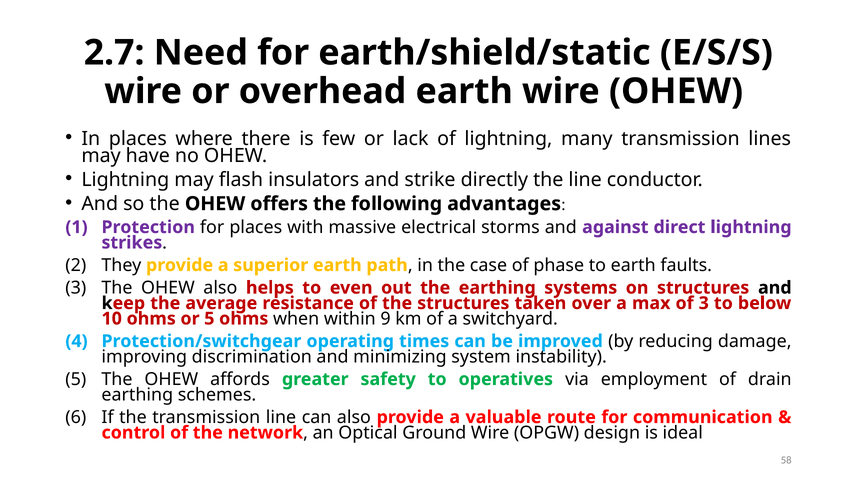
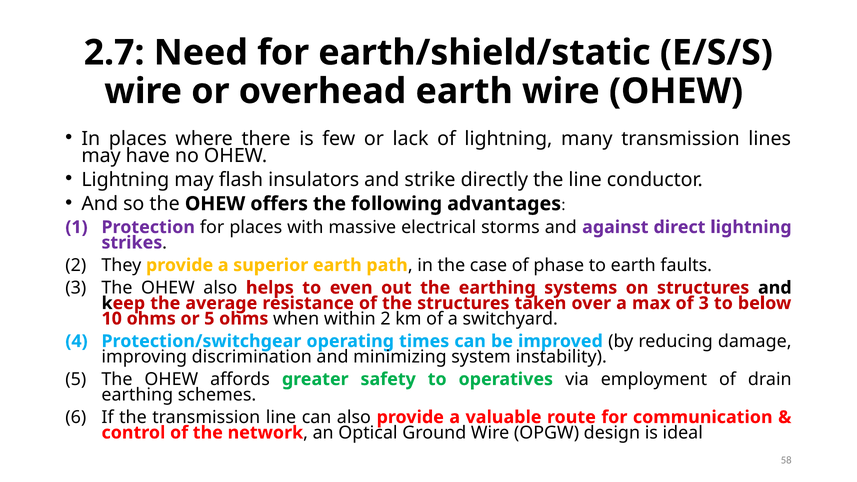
within 9: 9 -> 2 (385, 319)
